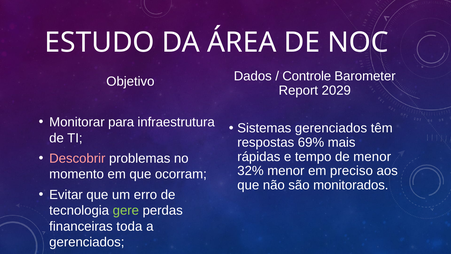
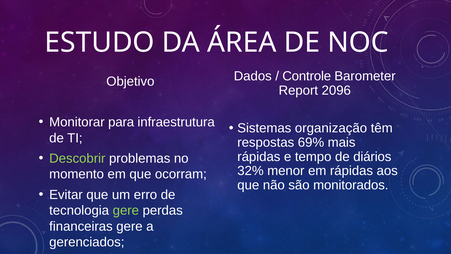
2029: 2029 -> 2096 (336, 90)
Sistemas gerenciados: gerenciados -> organização (331, 128)
de menor: menor -> diários (372, 157)
Descobrir colour: pink -> light green (77, 158)
em preciso: preciso -> rápidas (351, 171)
financeiras toda: toda -> gere (129, 226)
